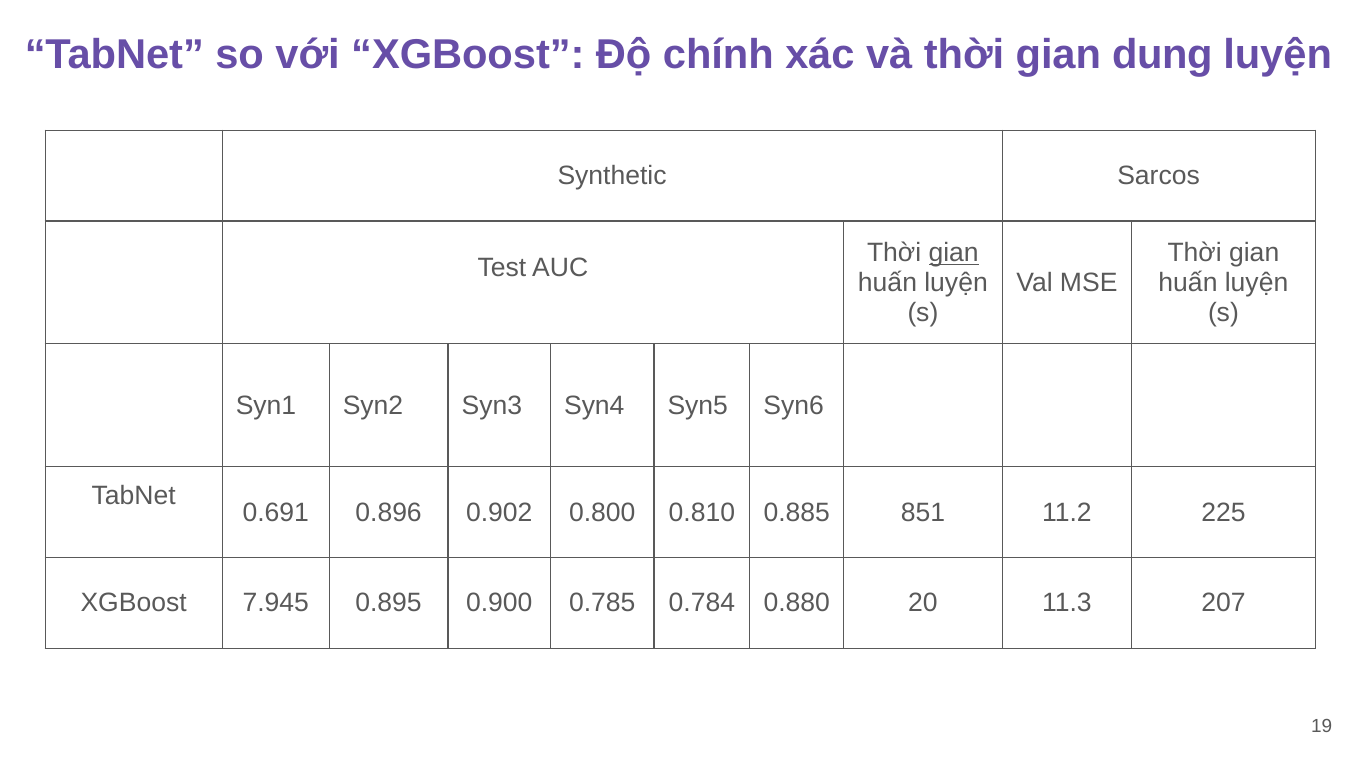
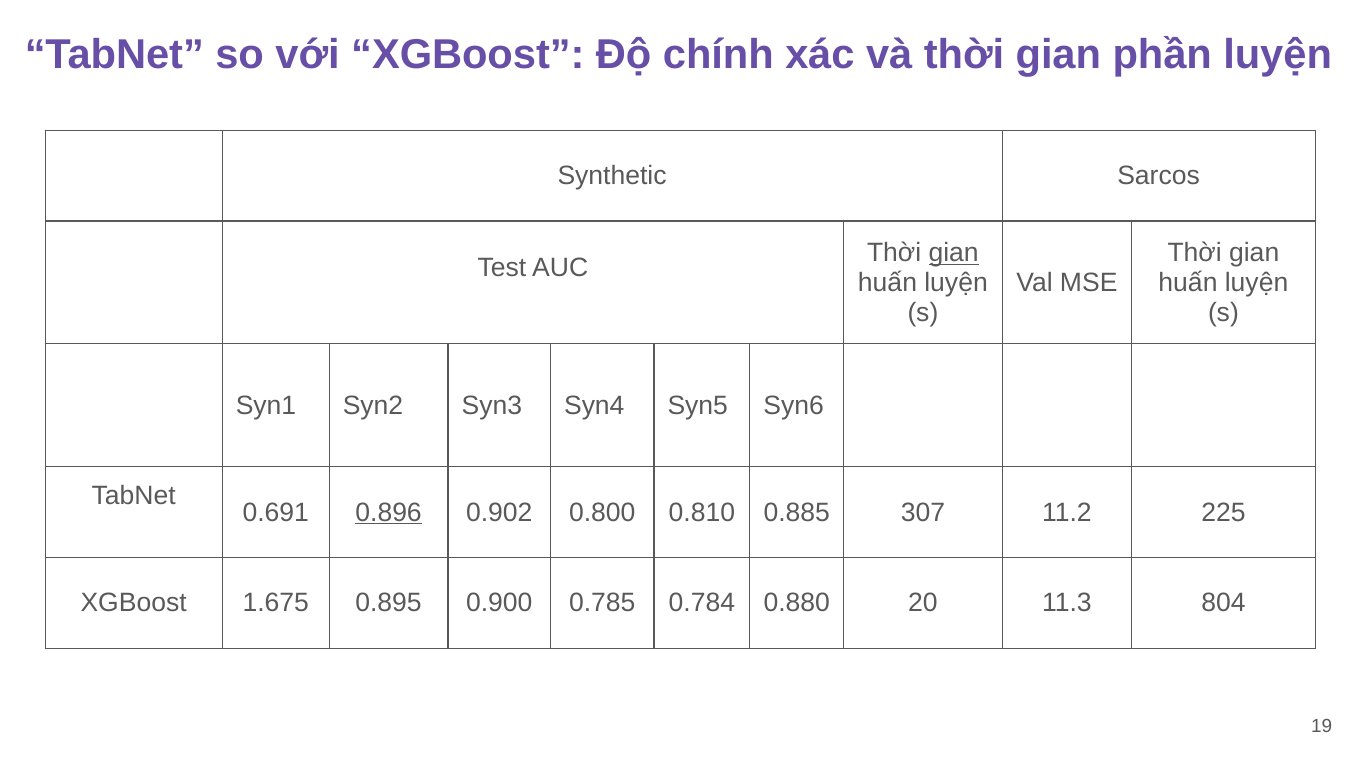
dung: dung -> phần (1162, 55)
0.896 underline: none -> present (389, 512)
851: 851 -> 307 (923, 512)
7.945: 7.945 -> 1.675 (276, 603)
207: 207 -> 804 (1223, 603)
